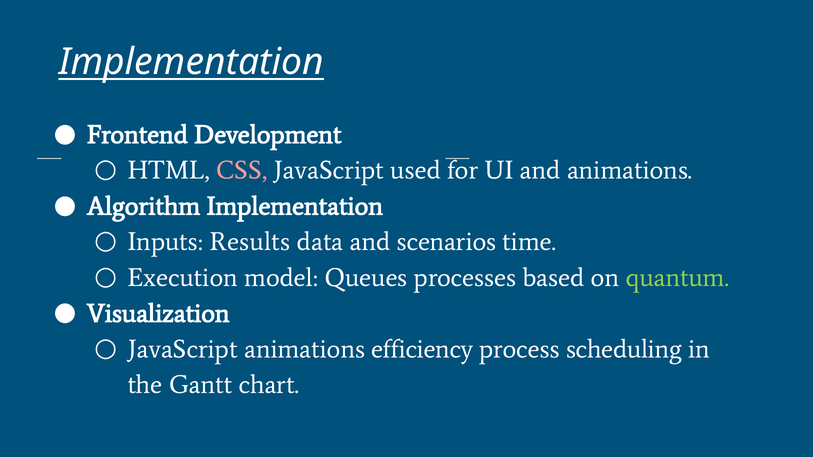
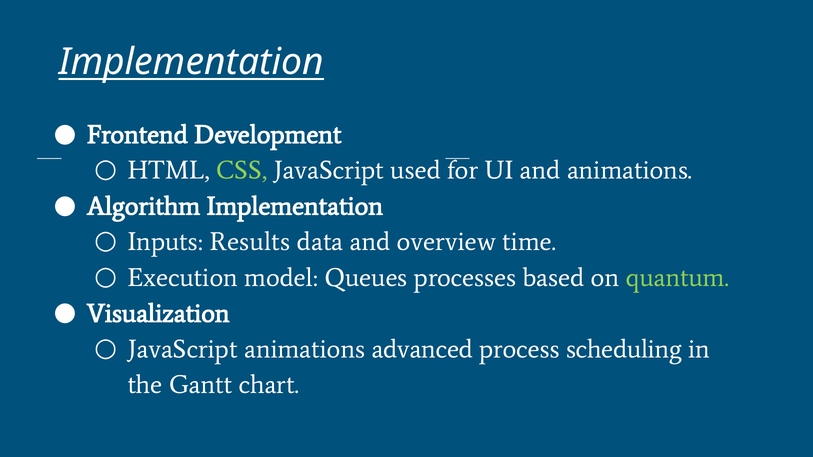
CSS colour: pink -> light green (242, 170)
scenarios: scenarios -> overview (446, 242)
efficiency: efficiency -> advanced (422, 349)
